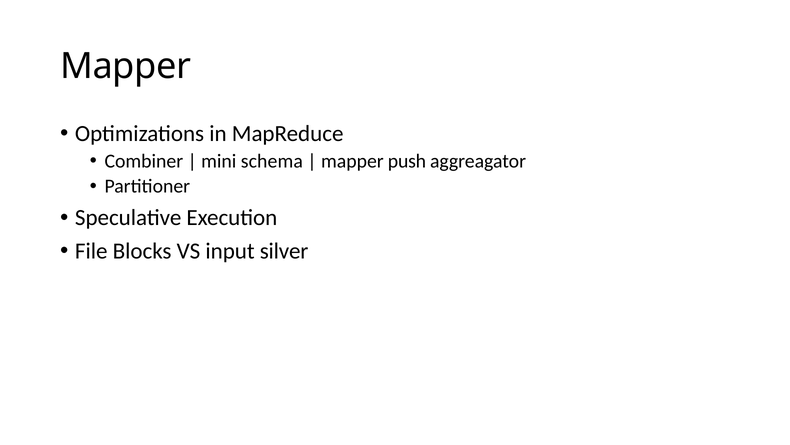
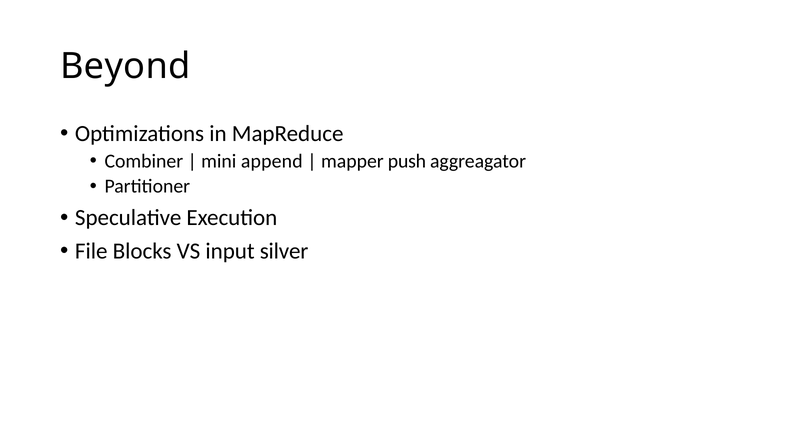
Mapper: Mapper -> Beyond (125, 66)
schema: schema -> append (272, 161)
